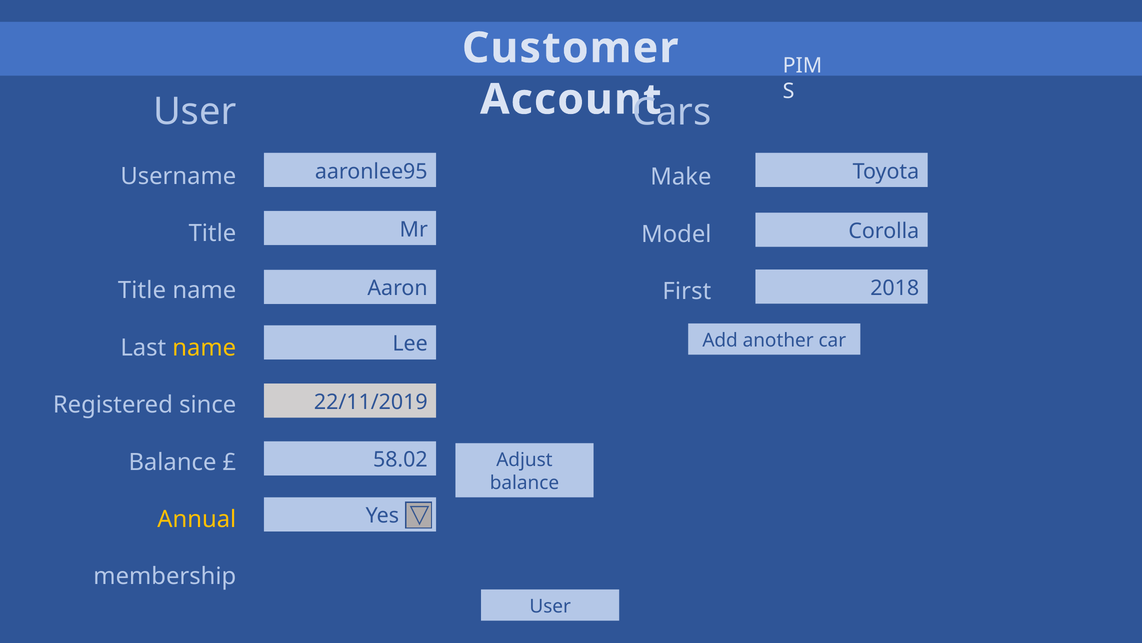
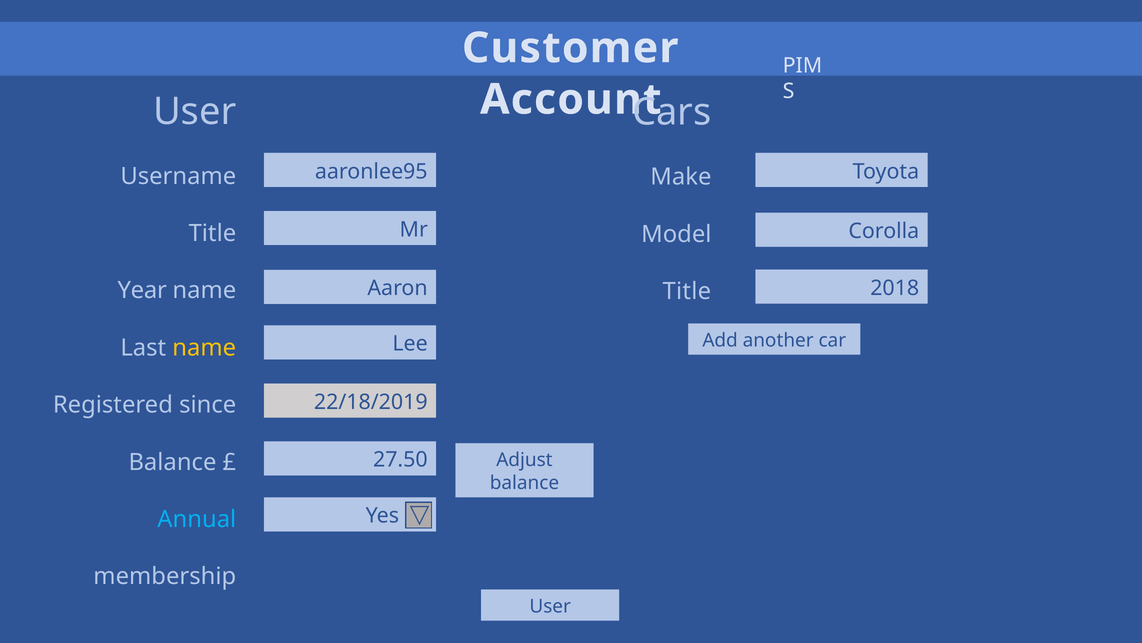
Title: Title -> Year (142, 290)
First: First -> Title (687, 291)
22/11/2019: 22/11/2019 -> 22/18/2019 (371, 402)
58.02: 58.02 -> 27.50 (400, 459)
Annual colour: yellow -> light blue (197, 519)
